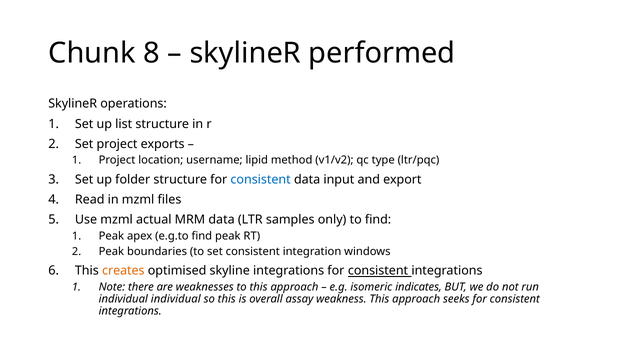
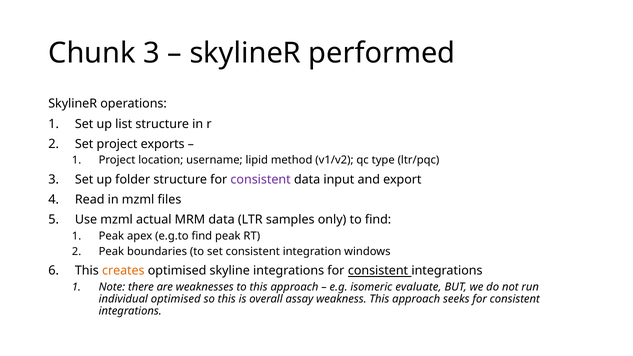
Chunk 8: 8 -> 3 (152, 53)
consistent colour: blue -> purple (261, 180)
indicates: indicates -> evaluate (418, 287)
individual individual: individual -> optimised (176, 299)
